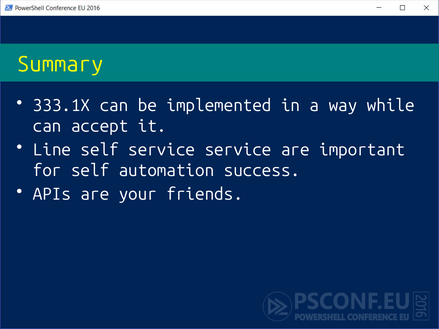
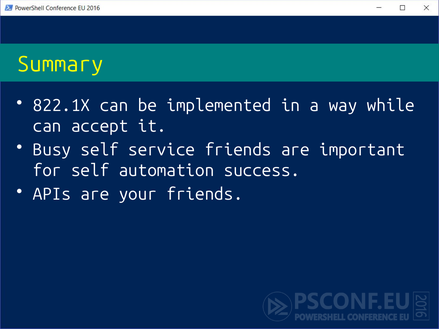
333.1X: 333.1X -> 822.1X (62, 106)
Line: Line -> Busy (52, 150)
service service: service -> friends (238, 150)
